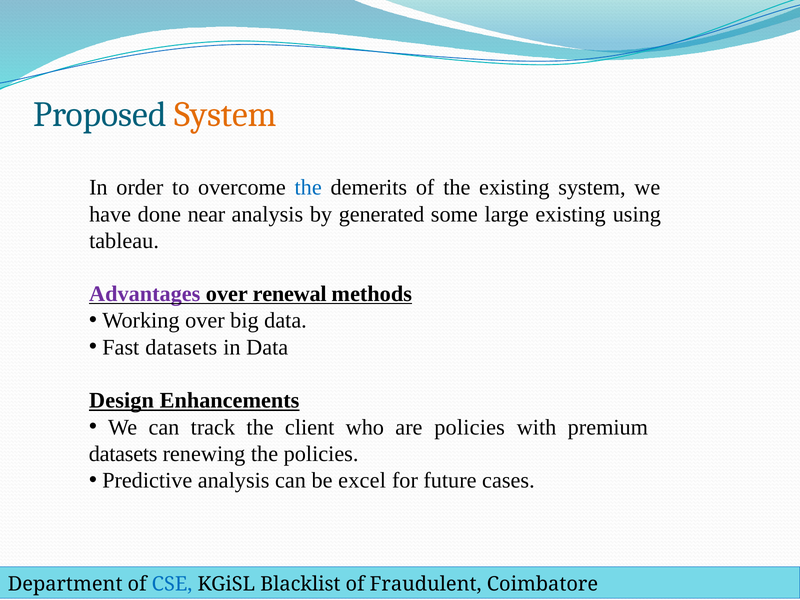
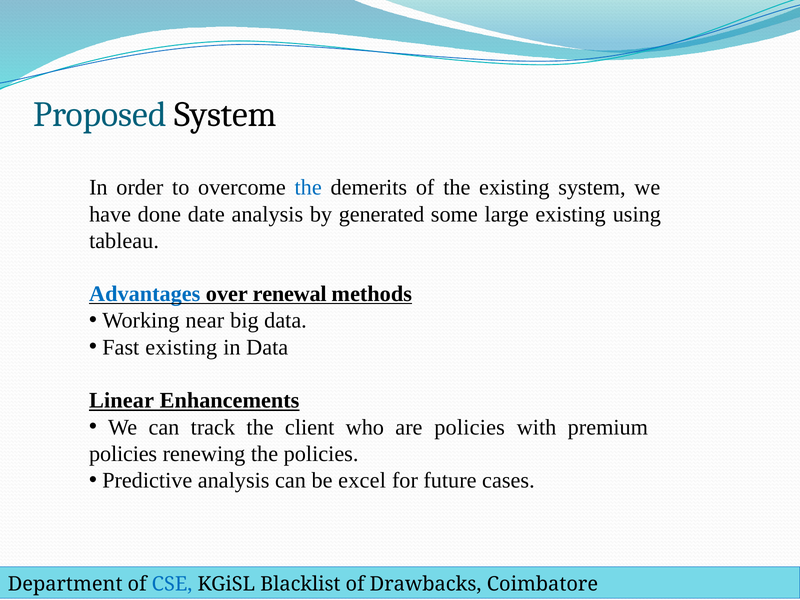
System colour: orange -> black (225, 114)
near: near -> date (206, 214)
Advantages colour: purple -> blue (145, 294)
Working over: over -> near (205, 321)
Fast datasets: datasets -> existing (181, 347)
Design: Design -> Linear (122, 401)
datasets: datasets -> policies (123, 454)
Fraudulent: Fraudulent -> Drawbacks (426, 584)
